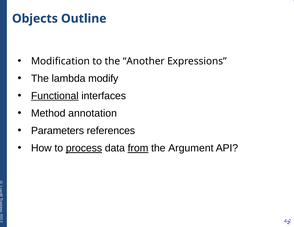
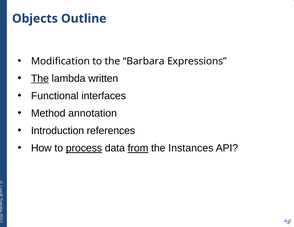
Another: Another -> Barbara (144, 61)
The underline: none -> present (40, 78)
modify: modify -> written (103, 78)
Functional underline: present -> none (55, 96)
Parameters: Parameters -> Introduction (58, 131)
Argument: Argument -> Instances (191, 148)
